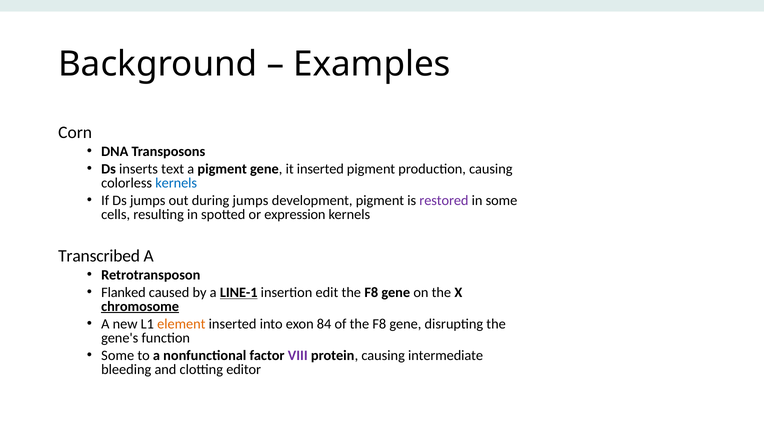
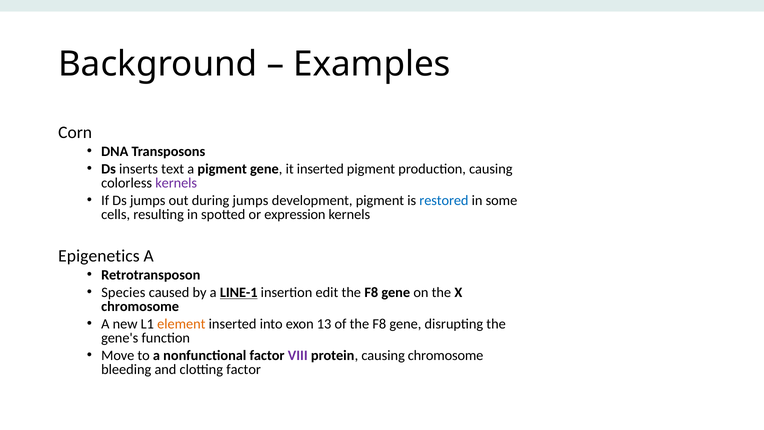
kernels colour: blue -> purple (176, 183)
restored colour: purple -> blue (444, 200)
Transcribed: Transcribed -> Epigenetics (99, 256)
Flanked: Flanked -> Species (123, 292)
chromosome underline: present -> none (140, 306)
84: 84 -> 13 (324, 324)
Some: Some -> Move (118, 355)
causing intermediate: intermediate -> chromosome (446, 355)
clotting editor: editor -> factor (244, 369)
